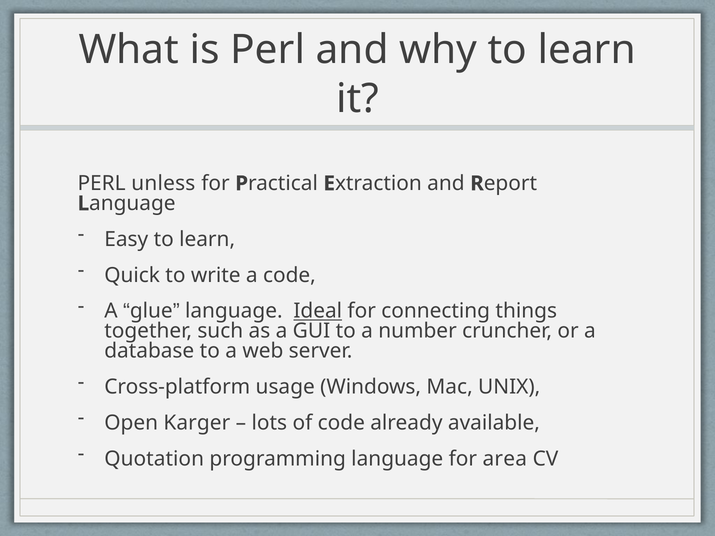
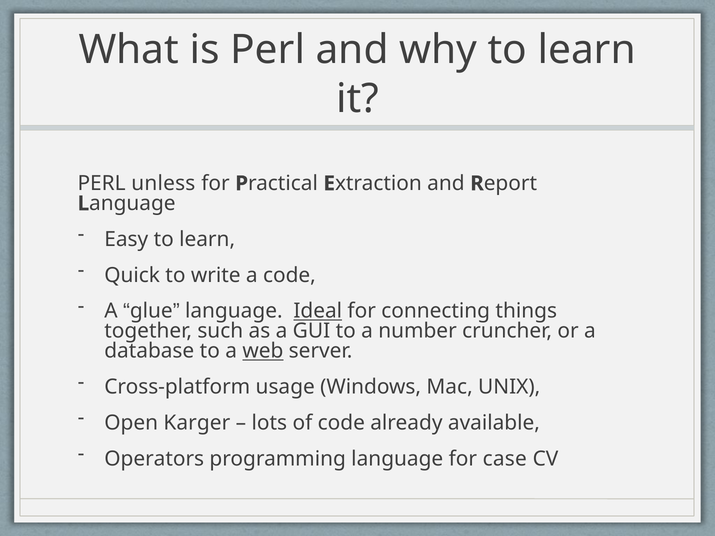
web underline: none -> present (263, 351)
Quotation: Quotation -> Operators (154, 459)
area: area -> case (505, 459)
